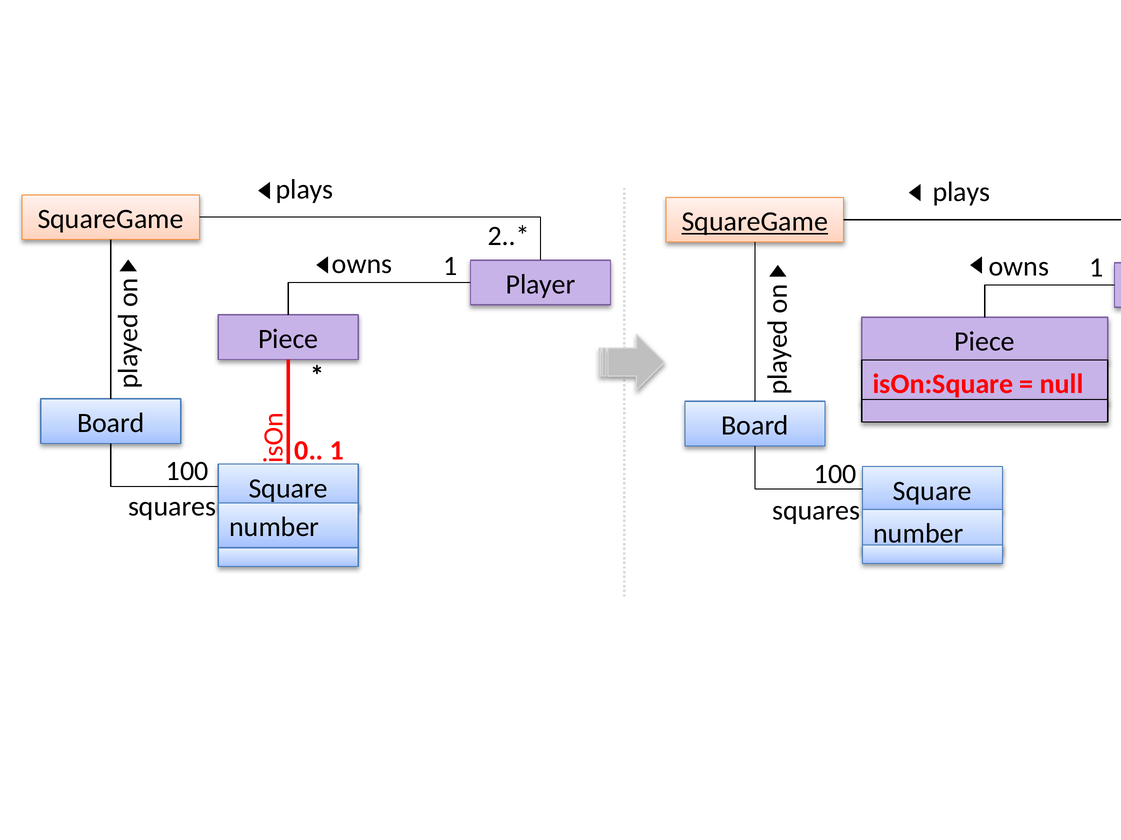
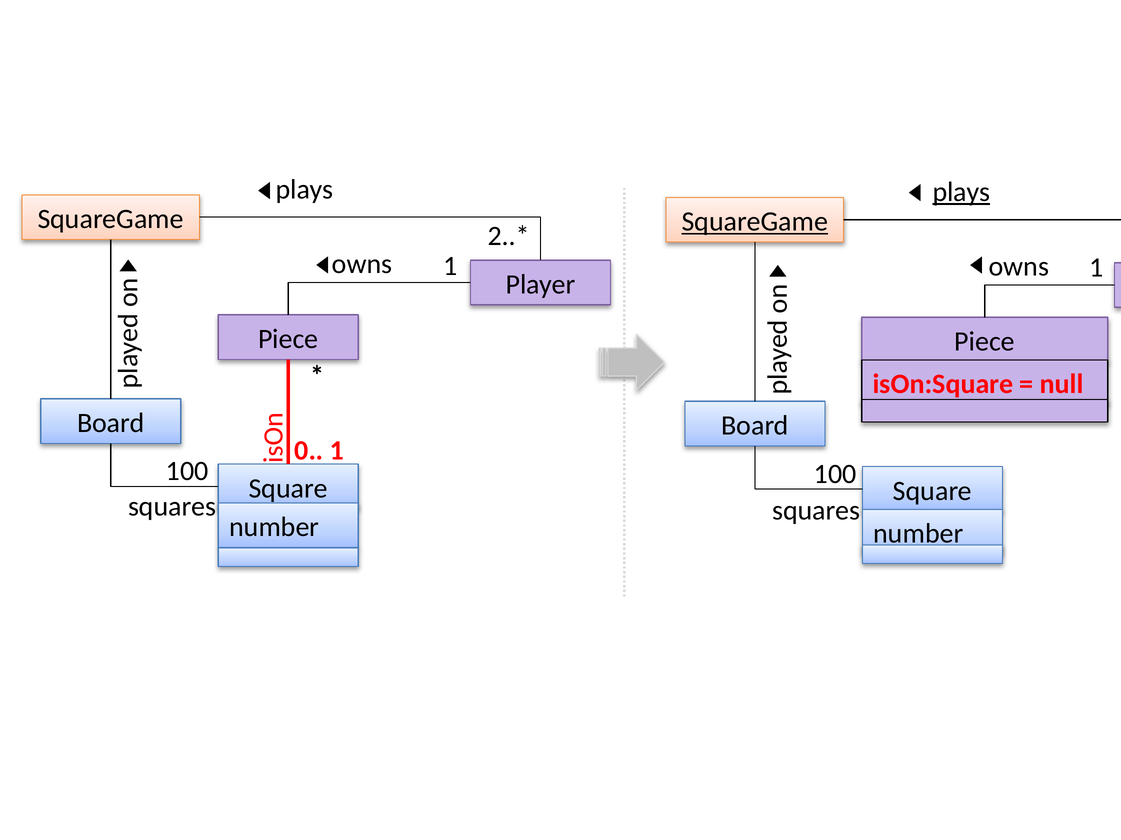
plays underline: none -> present (961, 192)
